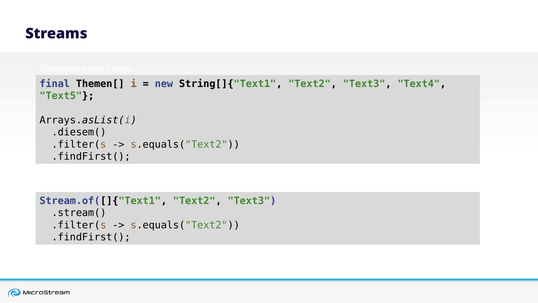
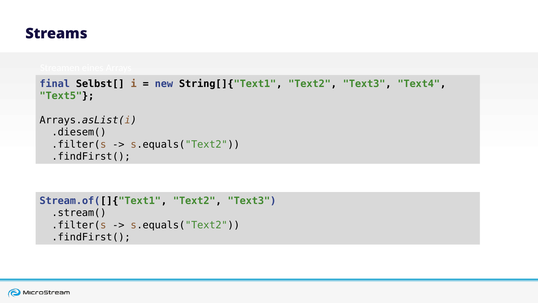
Themen[: Themen[ -> Selbst[ (100, 84)
